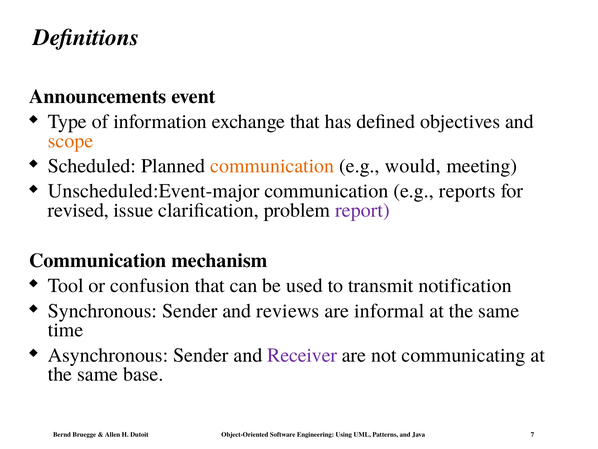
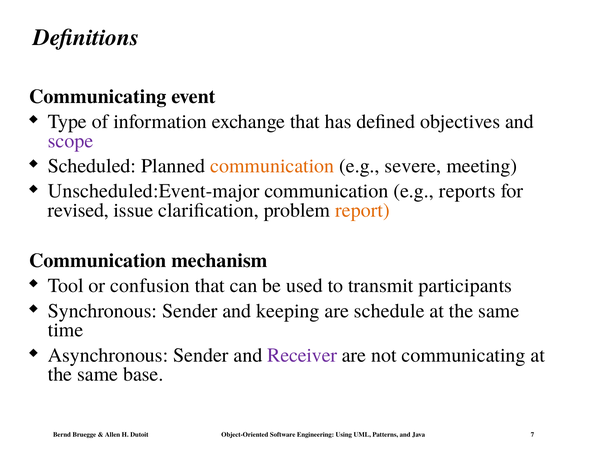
Announcements: Announcements -> Communicating (98, 96)
scope colour: orange -> purple (71, 141)
would: would -> severe (413, 166)
report colour: purple -> orange (362, 210)
notification: notification -> participants (465, 285)
reviews: reviews -> keeping (288, 310)
informal: informal -> schedule (389, 310)
